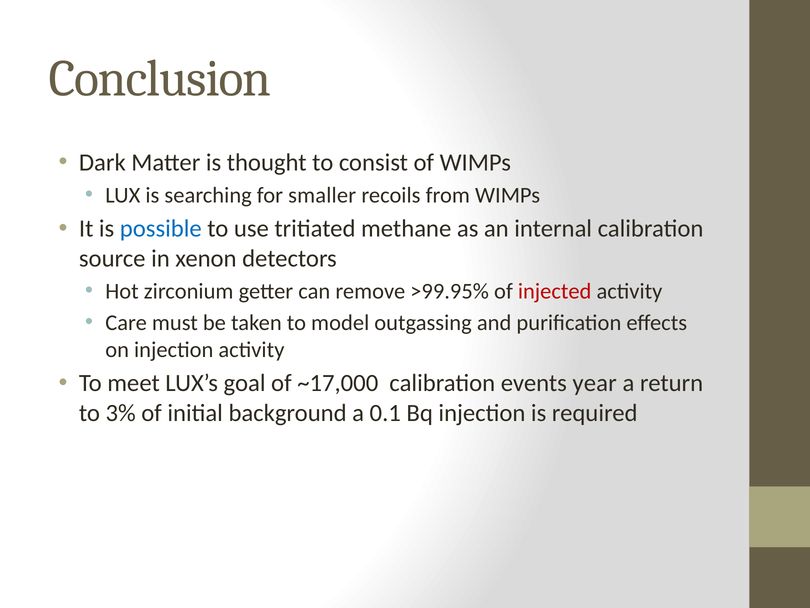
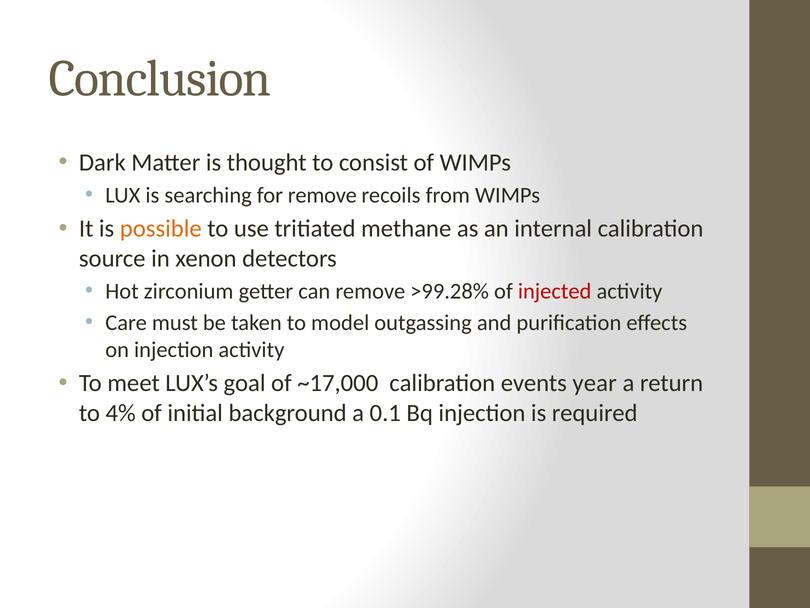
for smaller: smaller -> remove (322, 195)
possible colour: blue -> orange (161, 229)
>99.95%: >99.95% -> >99.28% (450, 291)
3%: 3% -> 4% (121, 413)
